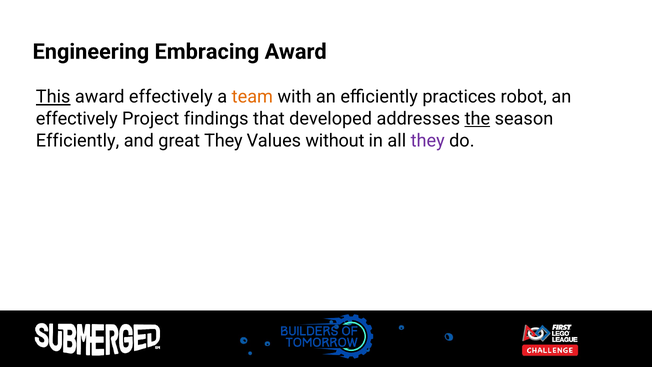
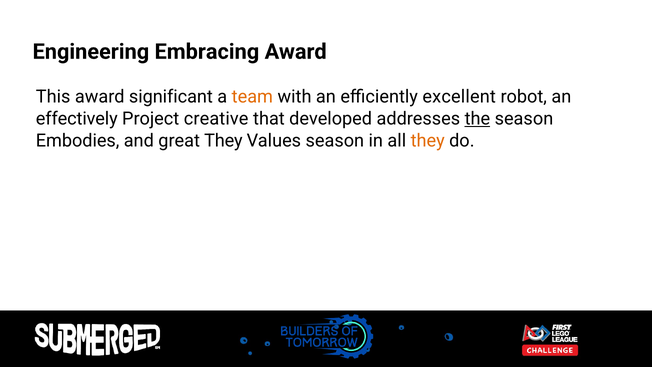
This underline: present -> none (53, 97)
award effectively: effectively -> significant (171, 97)
practices: practices -> excellent (459, 97)
findings: findings -> creative (216, 119)
Efficiently: Efficiently -> Embodies (78, 140)
Values without: without -> season (335, 140)
they colour: purple -> orange (428, 140)
